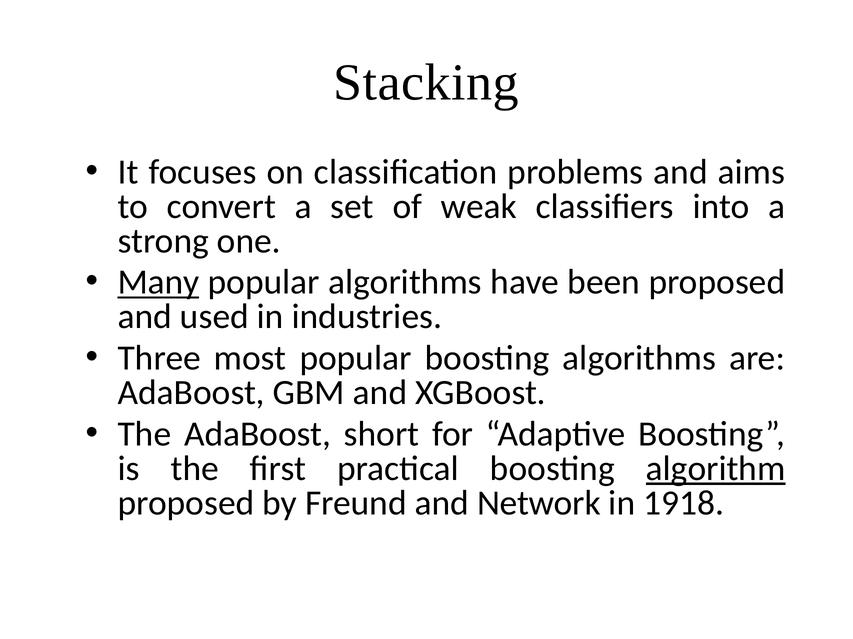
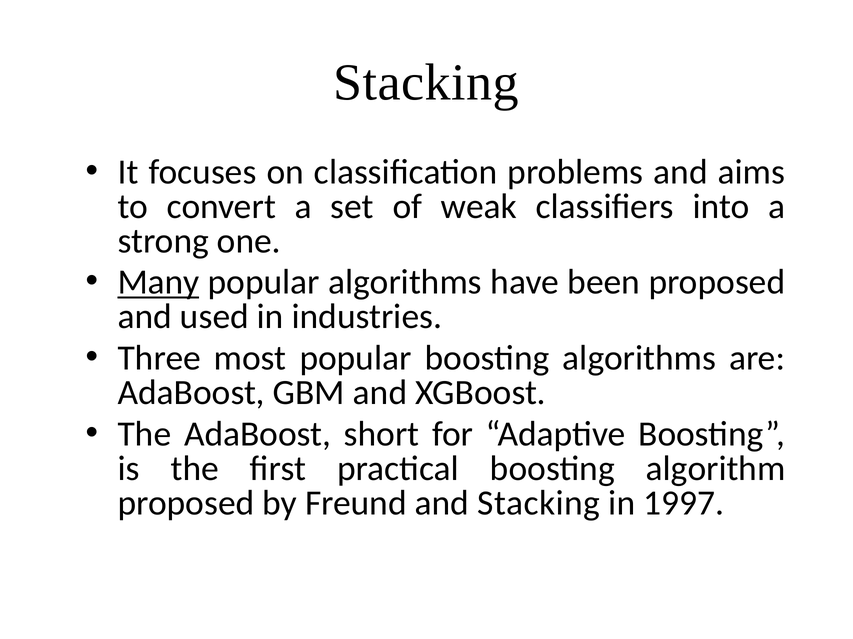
algorithm underline: present -> none (716, 469)
and Network: Network -> Stacking (539, 504)
1918: 1918 -> 1997 (684, 504)
